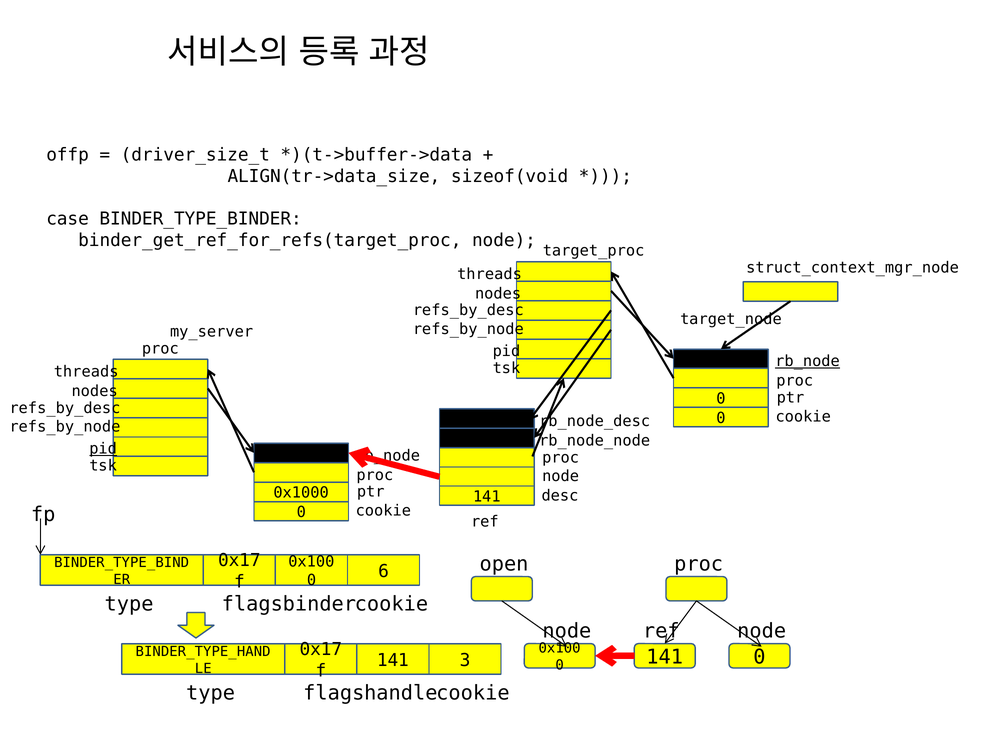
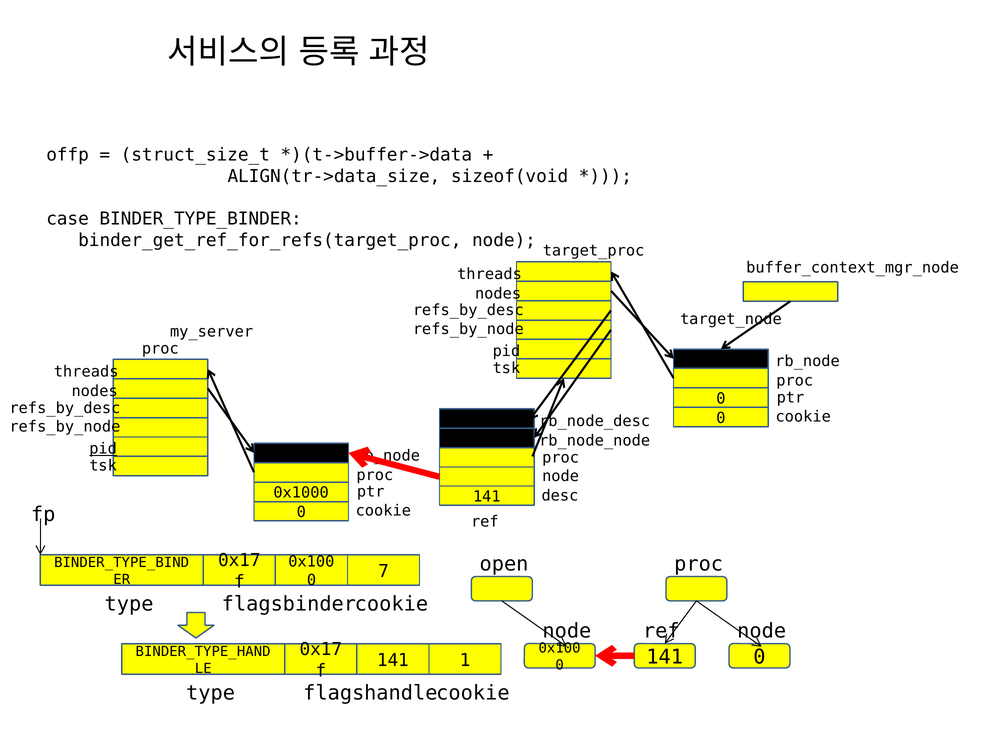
driver_size_t: driver_size_t -> struct_size_t (195, 155)
struct_context_mgr_node: struct_context_mgr_node -> buffer_context_mgr_node (853, 268)
rb_node underline: present -> none (808, 361)
6: 6 -> 7 (384, 571)
3: 3 -> 1 (465, 660)
